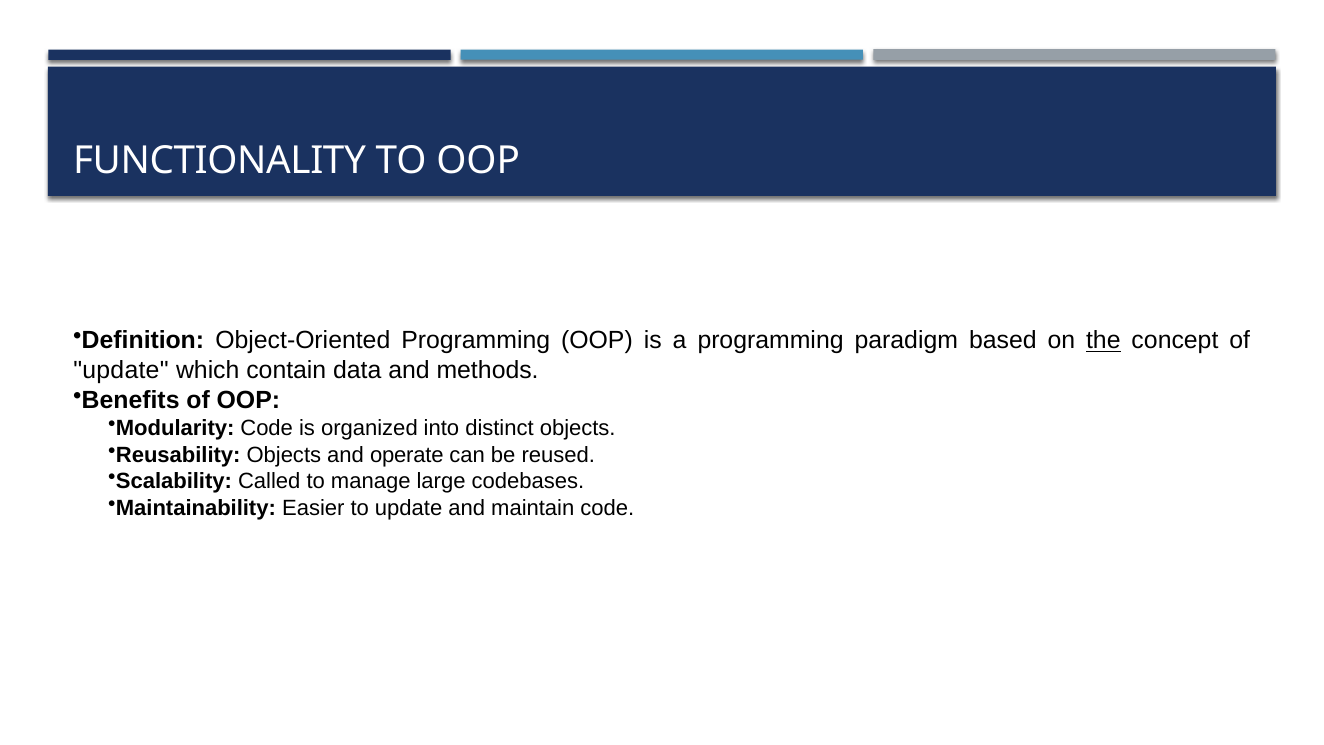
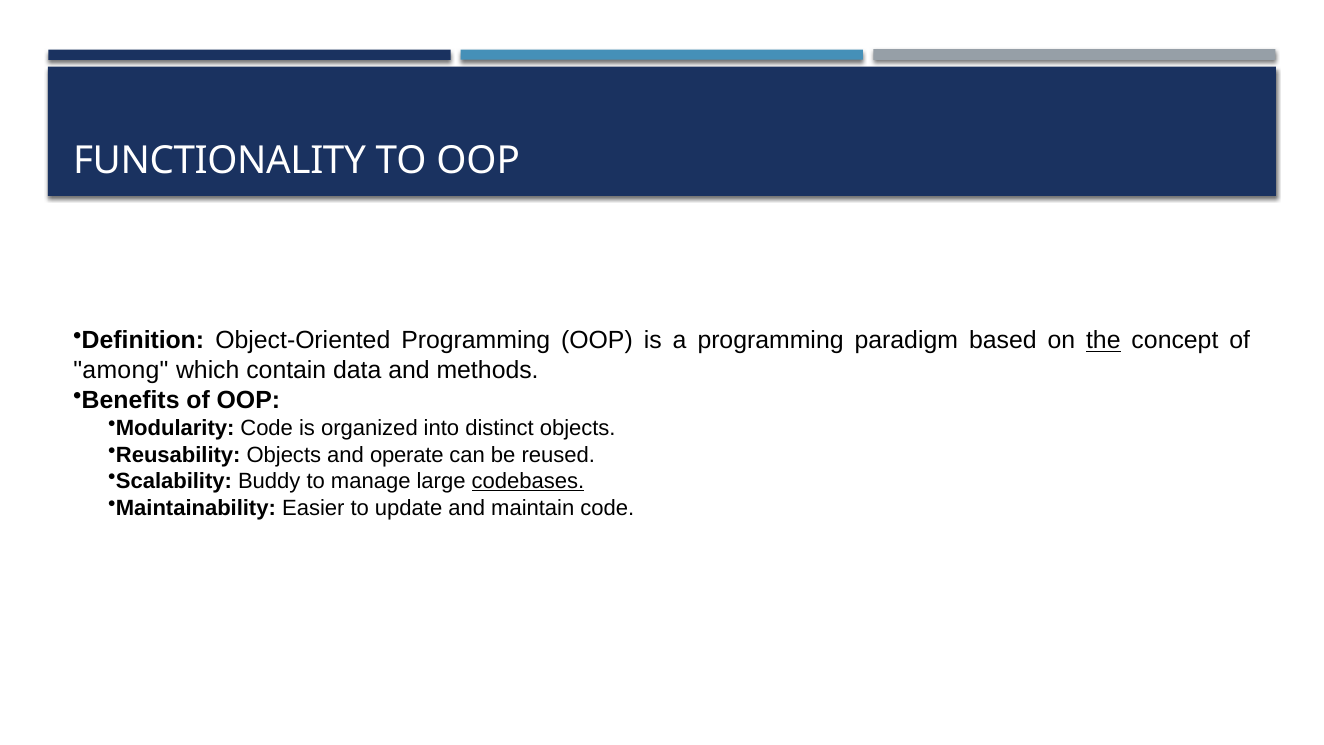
update: update -> among (121, 370)
Called: Called -> Buddy (269, 481)
codebases underline: none -> present (528, 481)
